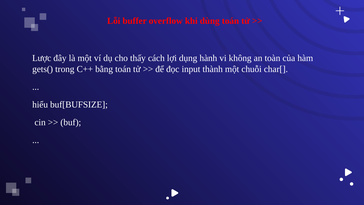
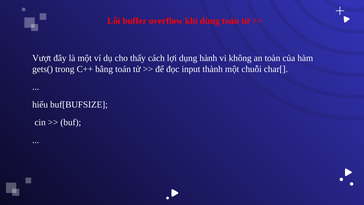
Lược: Lược -> Vượt (42, 58)
